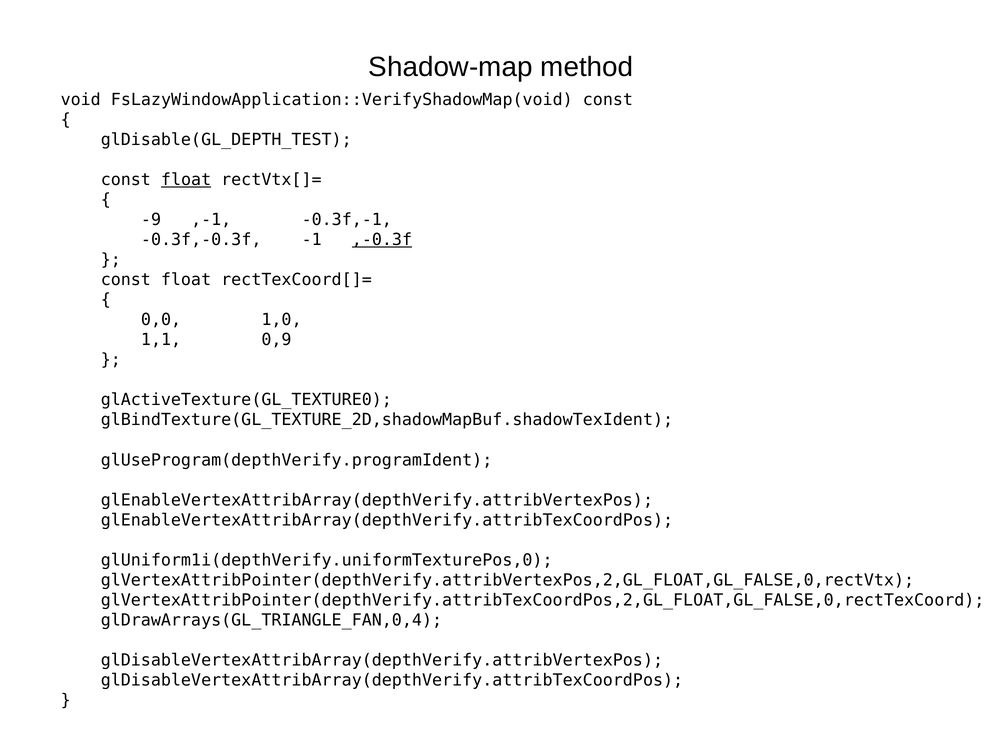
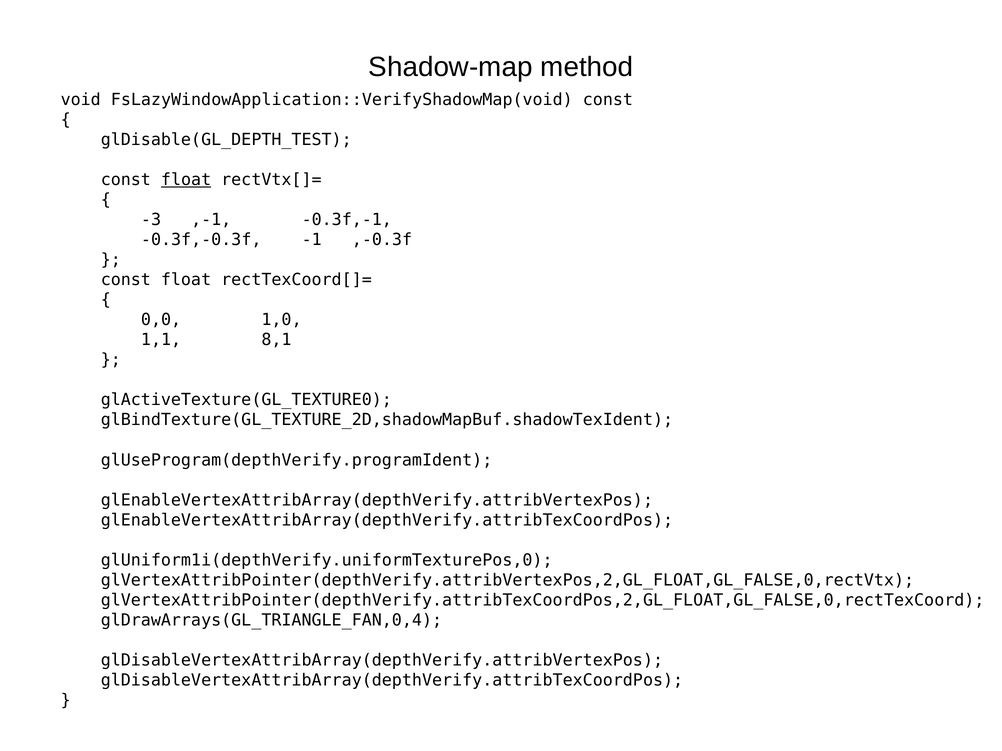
-9: -9 -> -3 (151, 220)
,-0.3f underline: present -> none (382, 240)
0,9: 0,9 -> 8,1 (276, 340)
